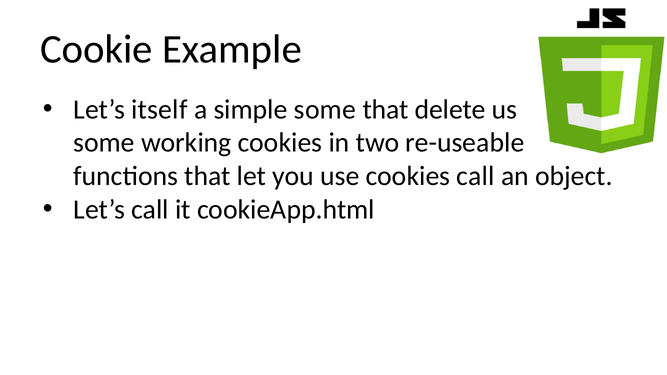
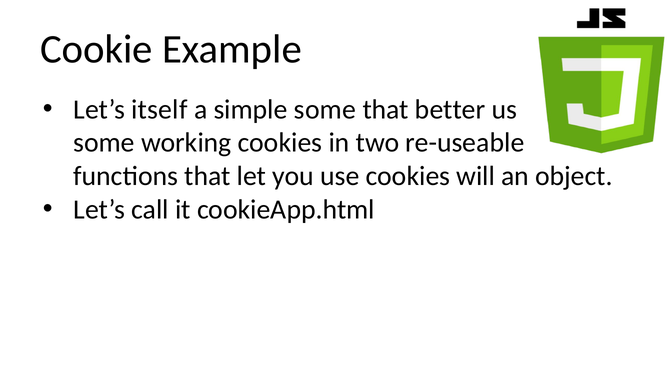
delete: delete -> better (450, 110)
cookies call: call -> will (476, 176)
